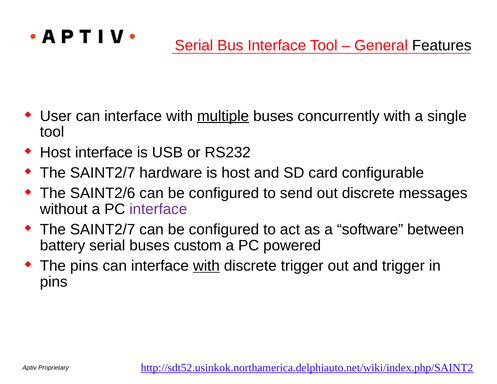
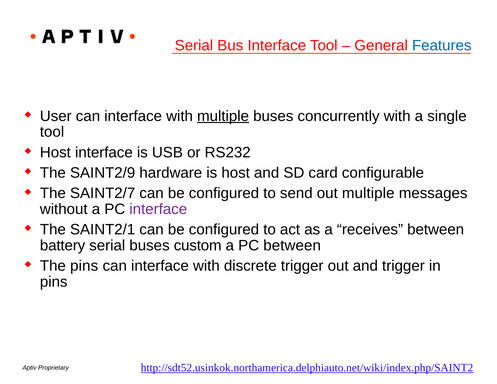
Features colour: black -> blue (442, 46)
SAINT2/7: SAINT2/7 -> SAINT2/9 (103, 173)
SAINT2/6: SAINT2/6 -> SAINT2/7 (103, 193)
out discrete: discrete -> multiple (368, 193)
SAINT2/7: SAINT2/7 -> SAINT2/1 (103, 230)
software: software -> receives (370, 230)
PC powered: powered -> between (292, 245)
with underline: present -> none (206, 266)
